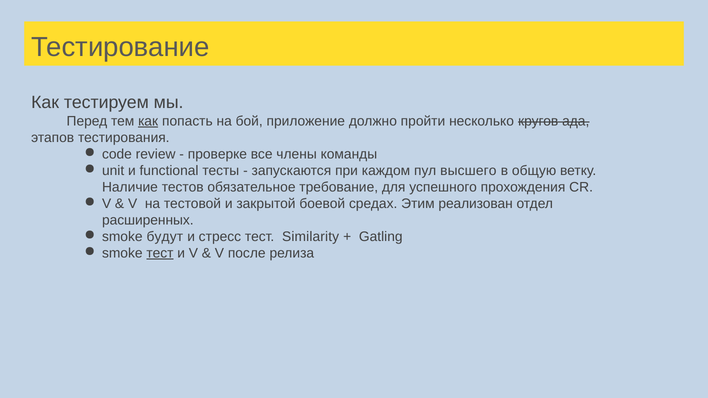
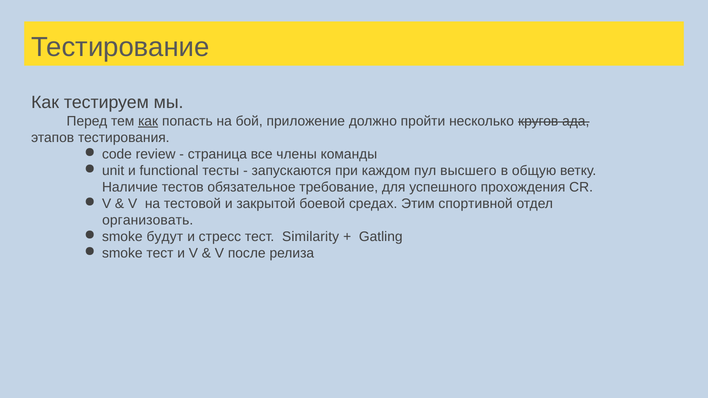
проверке: проверке -> страница (217, 154)
реализован: реализован -> спортивной (476, 204)
расширенных: расширенных -> организовать (148, 220)
тест underline: present -> none (160, 253)
